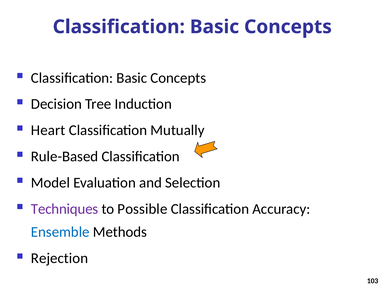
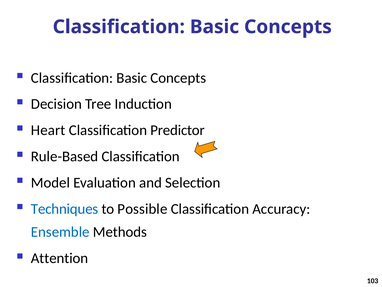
Mutually: Mutually -> Predictor (178, 130)
Techniques colour: purple -> blue (65, 208)
Rejection: Rejection -> Attention (60, 258)
